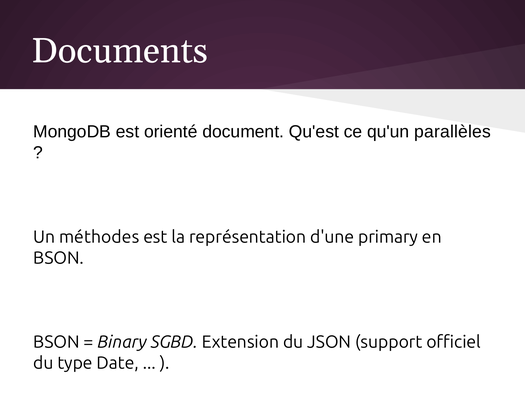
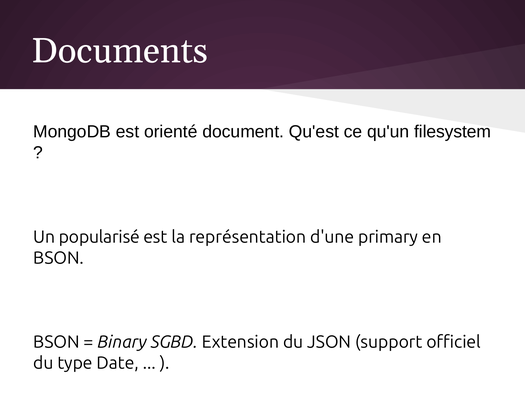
parallèles: parallèles -> filesystem (453, 132)
méthodes: méthodes -> popularisé (99, 237)
